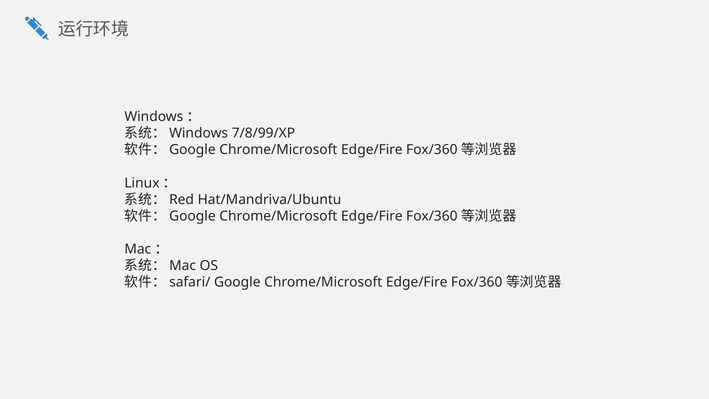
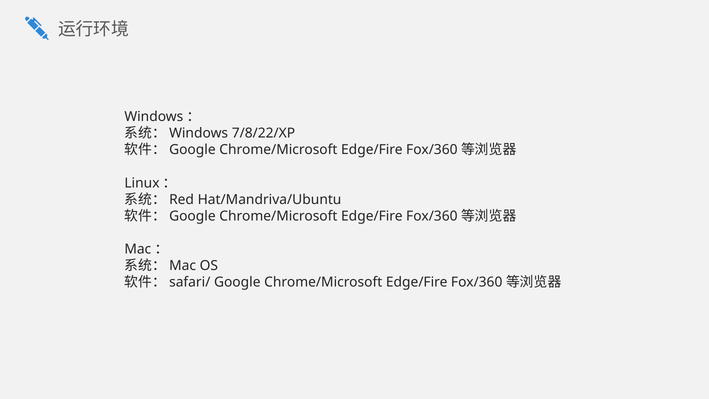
7/8/99/XP: 7/8/99/XP -> 7/8/22/XP (263, 133)
